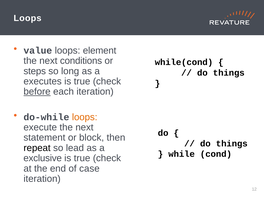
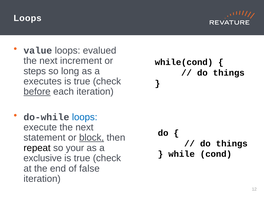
element: element -> evalued (100, 50)
conditions: conditions -> increment (81, 61)
loops colour: orange -> blue (85, 117)
block underline: none -> present (92, 138)
lead: lead -> your (75, 148)
case: case -> false (89, 169)
